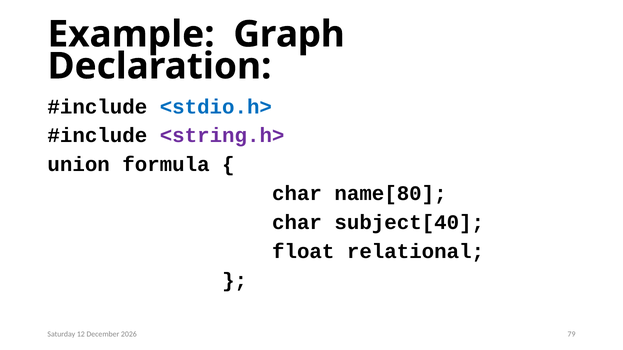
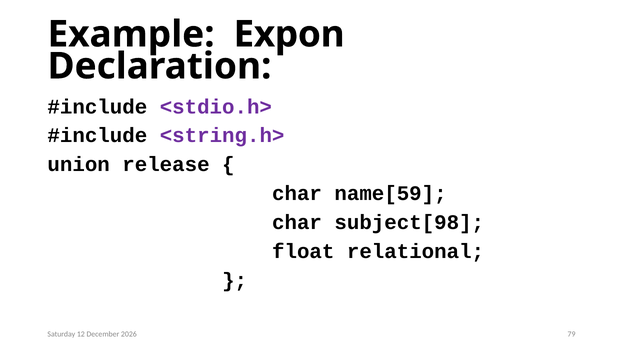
Graph: Graph -> Expon (289, 34)
<stdio.h> colour: blue -> purple (216, 107)
formula: formula -> release (166, 165)
name[80: name[80 -> name[59 (391, 194)
subject[40: subject[40 -> subject[98 (409, 223)
